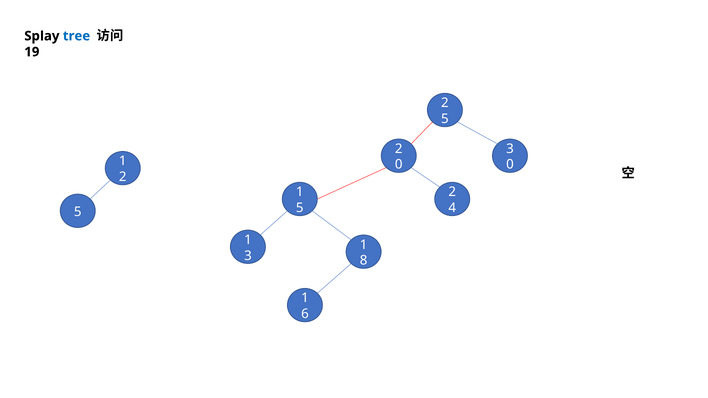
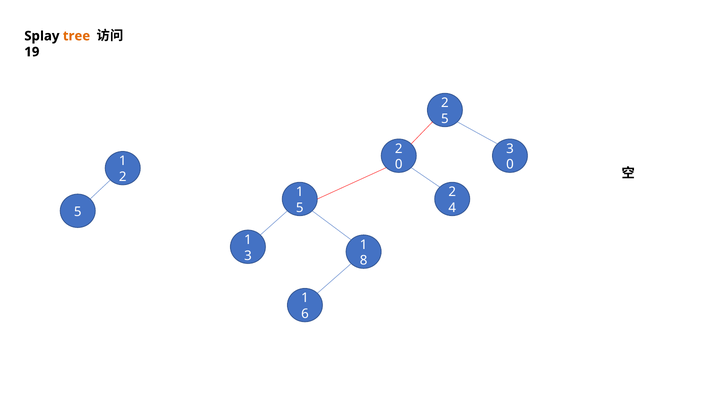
tree colour: blue -> orange (76, 36)
